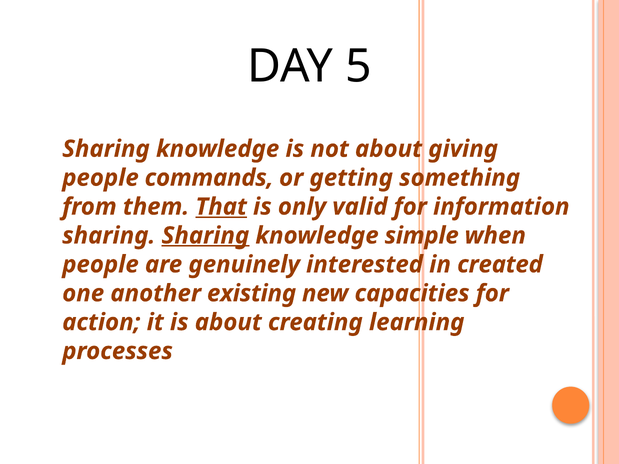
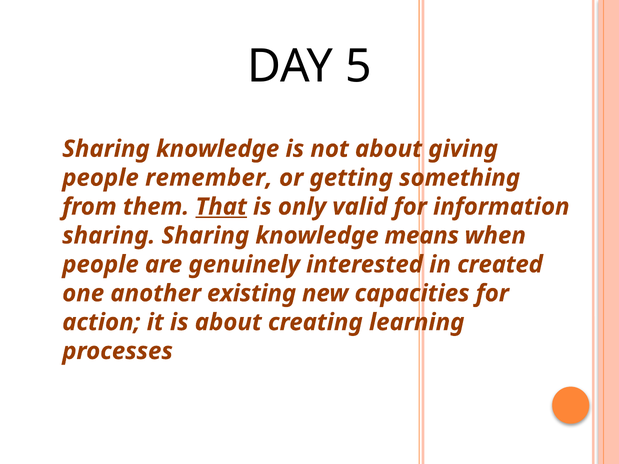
commands: commands -> remember (209, 178)
Sharing underline: present -> none (205, 236)
simple: simple -> means (422, 236)
